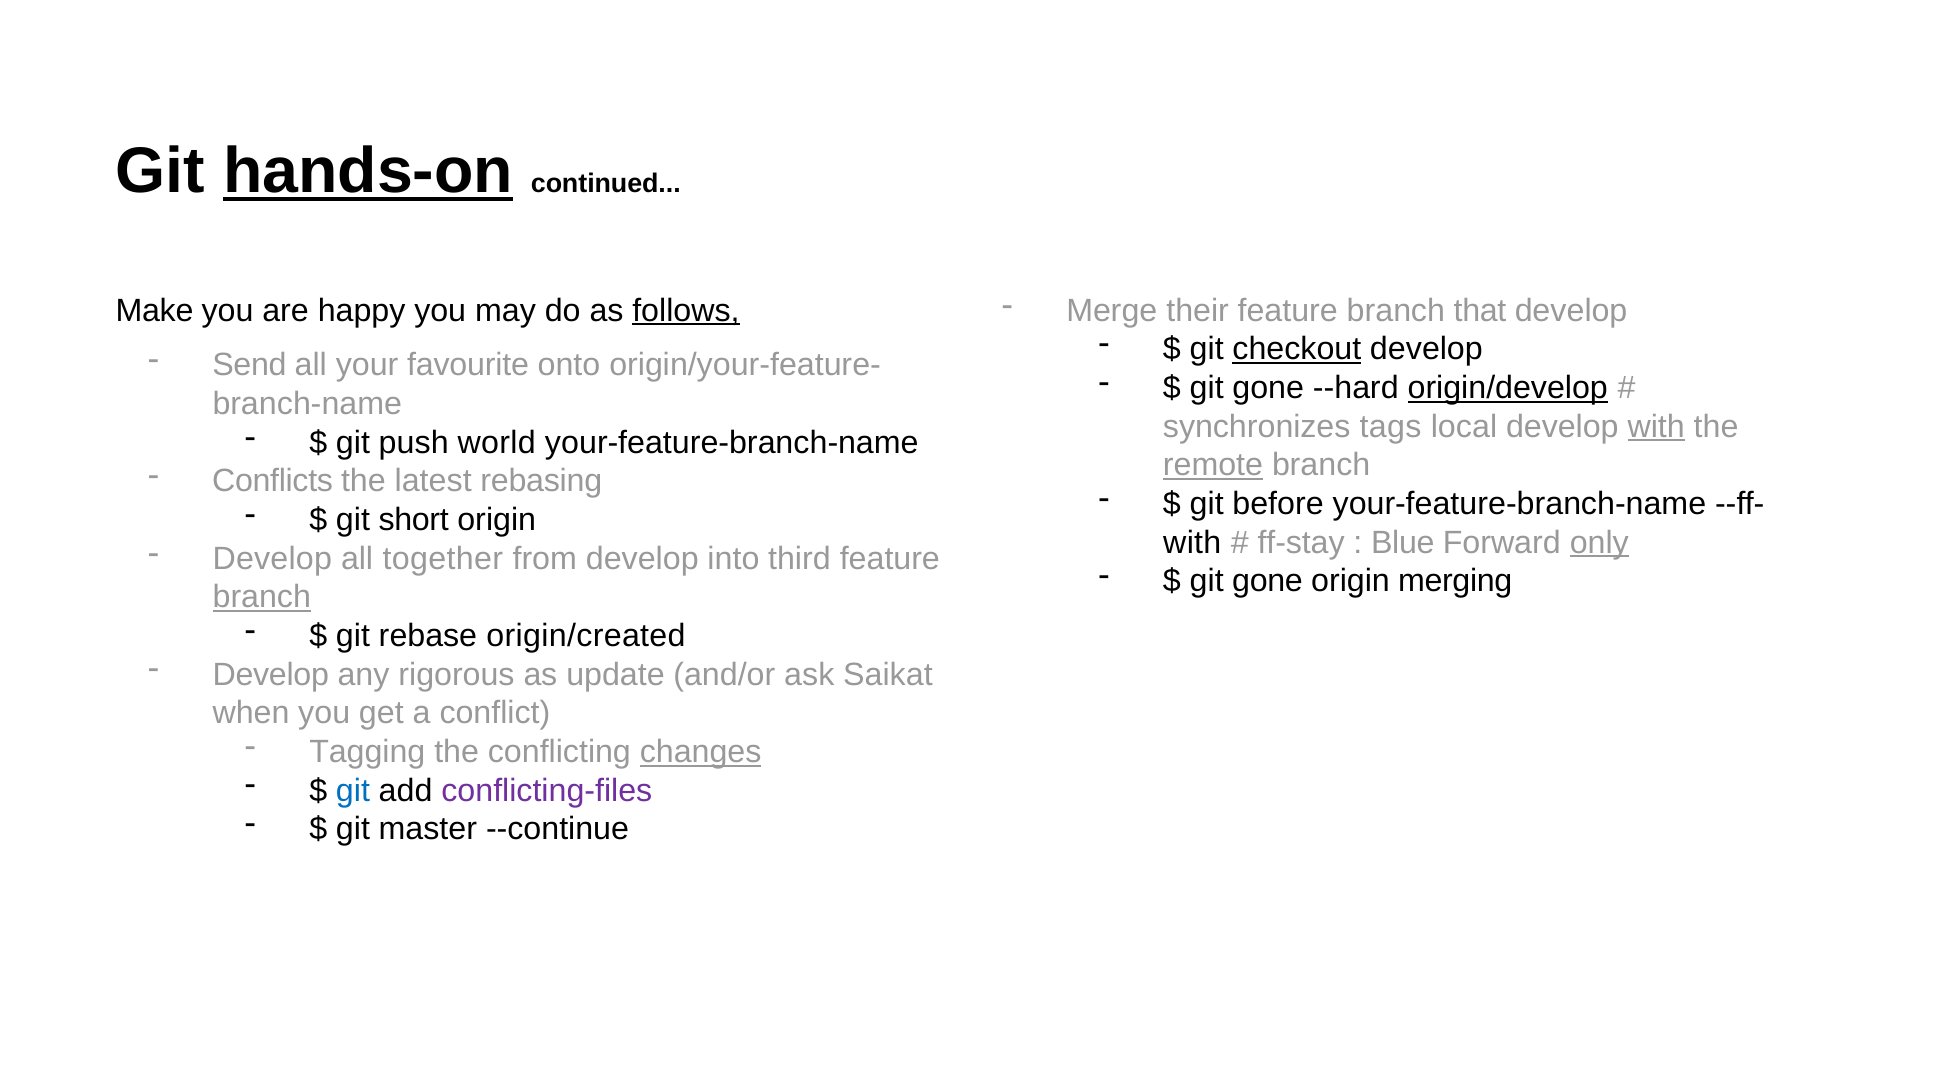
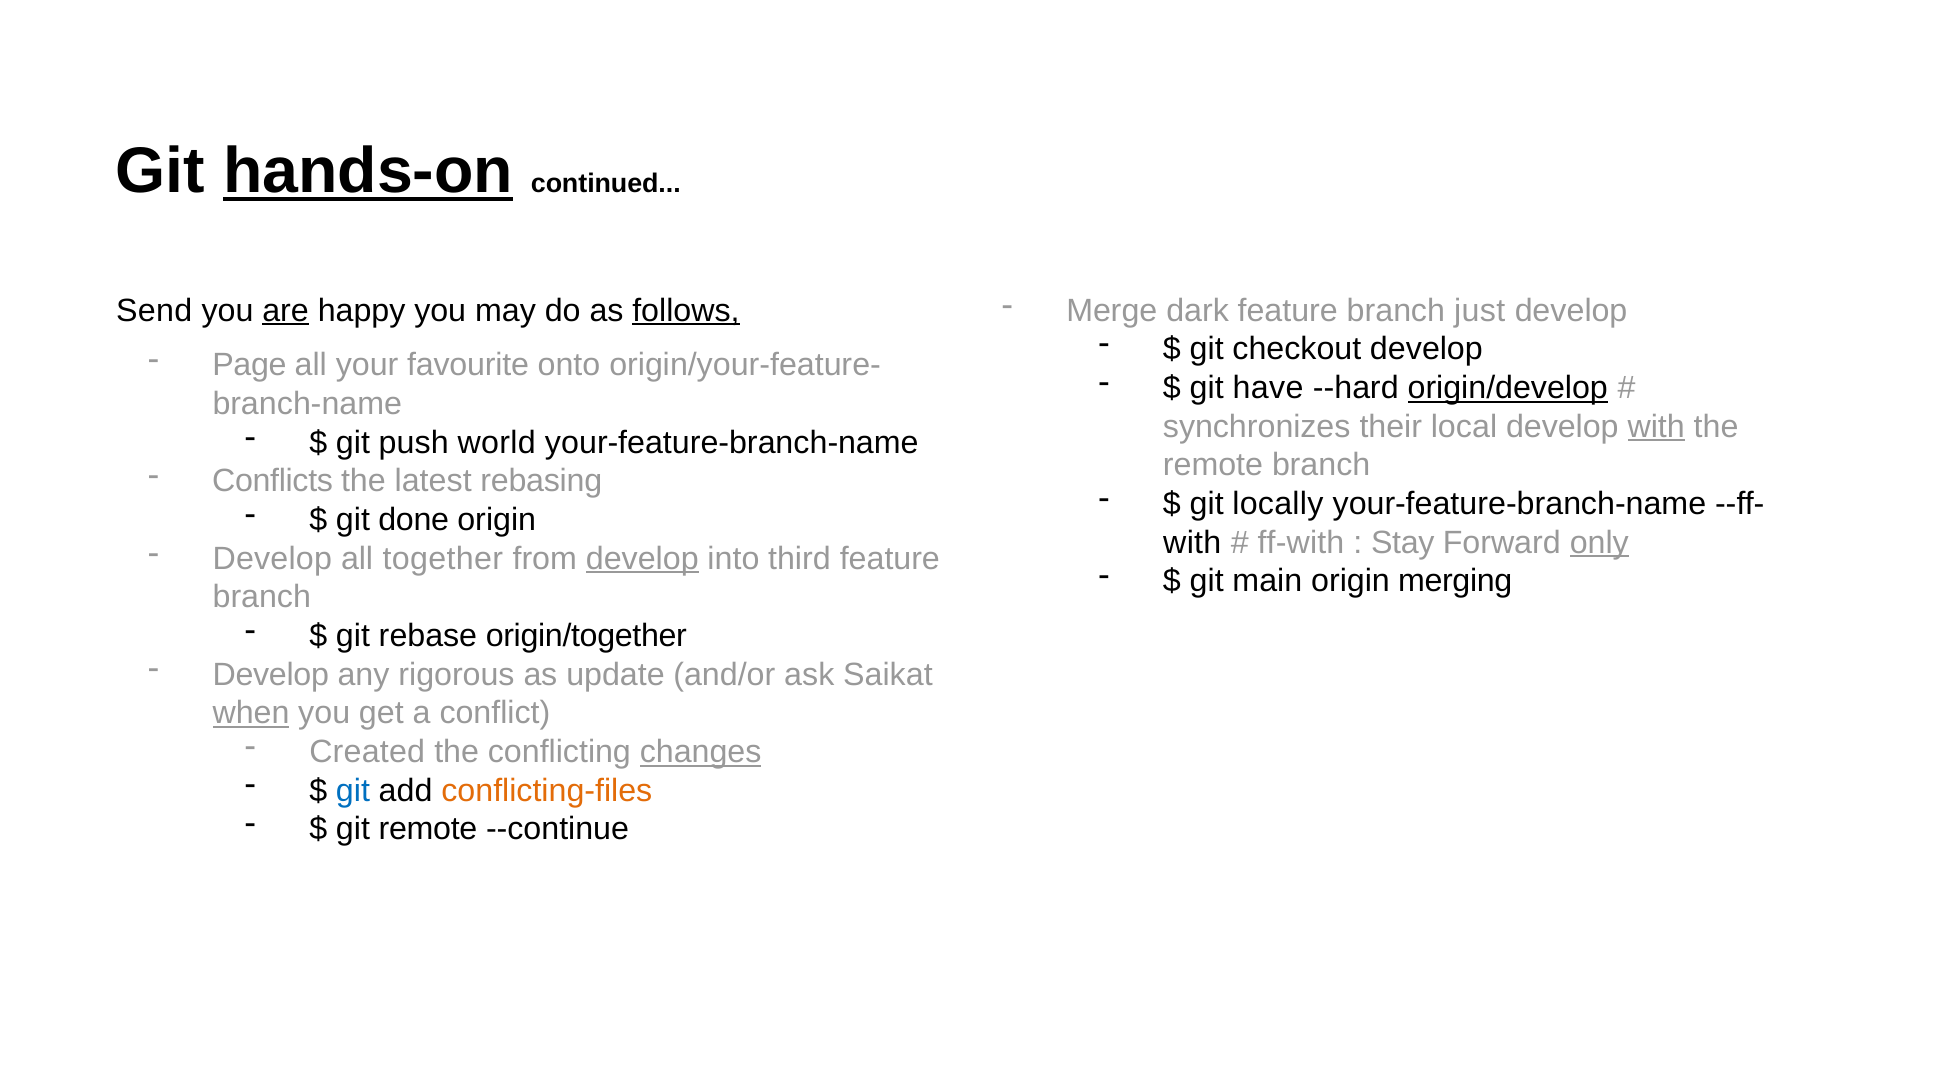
their: their -> dark (1198, 311)
that: that -> just (1480, 311)
Make: Make -> Send (154, 311)
are underline: none -> present (286, 311)
checkout underline: present -> none (1297, 349)
Send: Send -> Page (249, 365)
gone: gone -> have (1268, 388)
tags: tags -> their (1391, 427)
remote underline: present -> none (1213, 465)
before: before -> locally (1278, 504)
short: short -> done (414, 520)
ff-stay: ff-stay -> ff-with (1301, 543)
Blue: Blue -> Stay (1403, 543)
develop underline: none -> present (642, 559)
gone: gone -> main (1267, 581)
branch underline: present -> none (262, 597)
origin/created: origin/created -> origin/together (586, 636)
when underline: none -> present (251, 713)
Tagging: Tagging -> Created (367, 752)
conflicting-files colour: purple -> orange (547, 791)
git master: master -> remote (428, 829)
